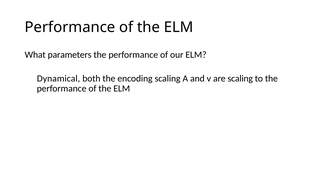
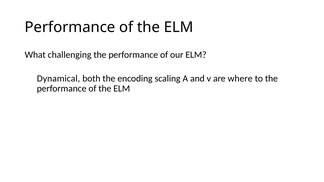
parameters: parameters -> challenging (70, 55)
are scaling: scaling -> where (240, 78)
